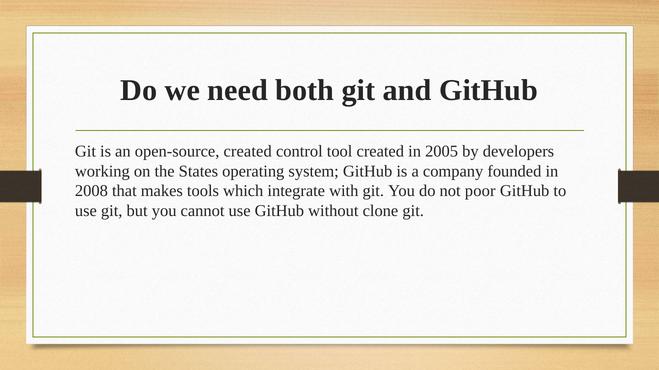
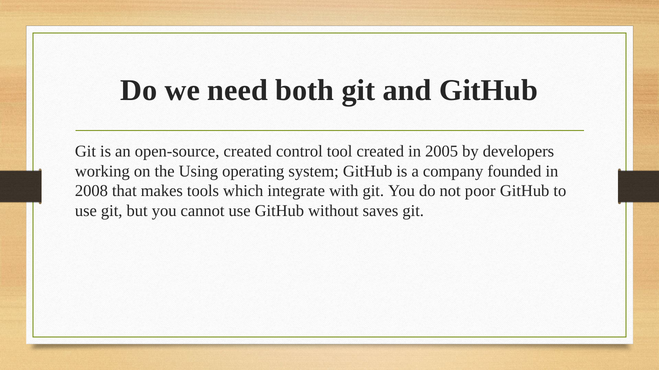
States: States -> Using (198, 171)
clone: clone -> saves (380, 211)
